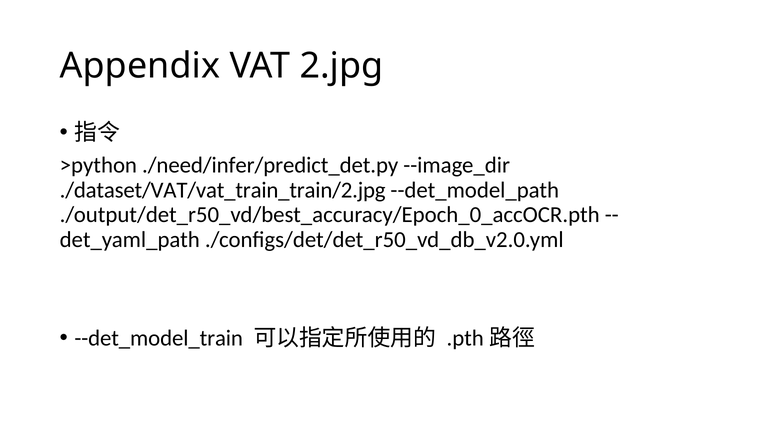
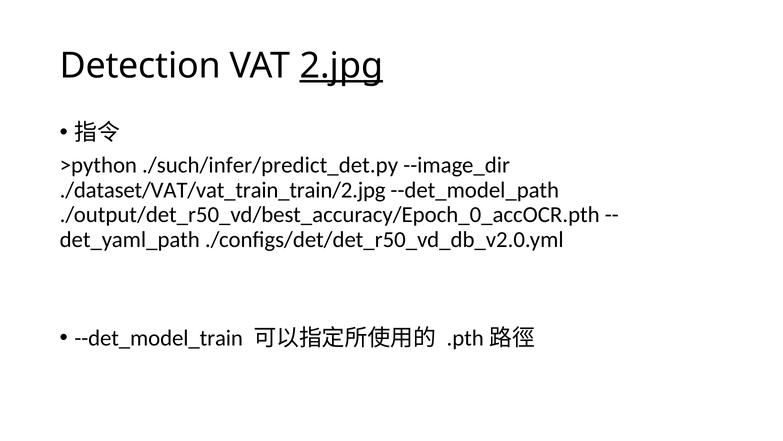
Appendix: Appendix -> Detection (140, 66)
2.jpg underline: none -> present (341, 66)
./need/infer/predict_det.py: ./need/infer/predict_det.py -> ./such/infer/predict_det.py (270, 165)
